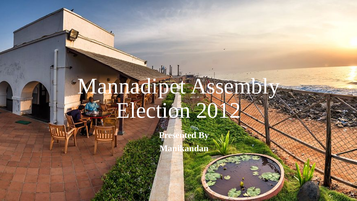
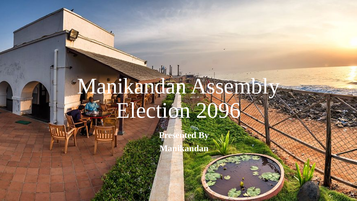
Mannadipet: Mannadipet -> Manikandan (132, 86)
2012: 2012 -> 2096 (218, 110)
